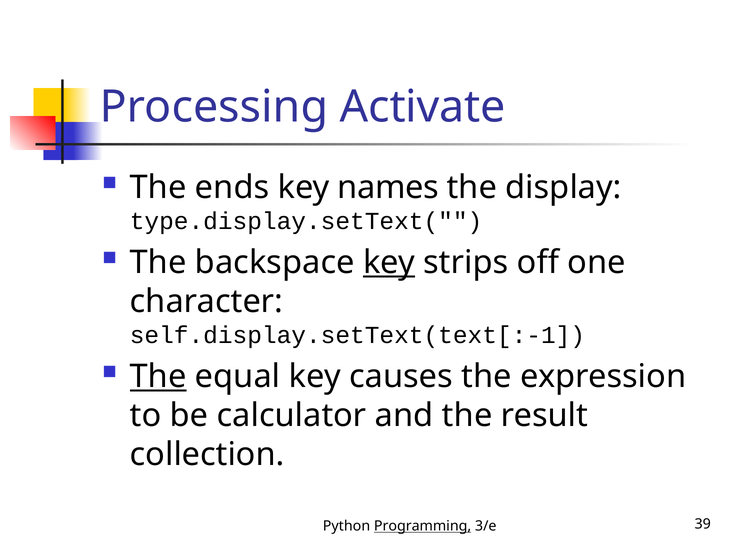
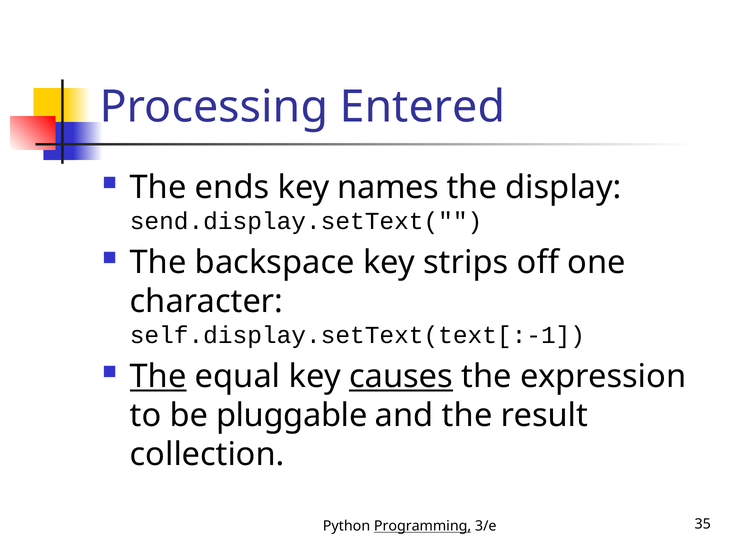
Activate: Activate -> Entered (423, 107)
type.display.setText(: type.display.setText( -> send.display.setText( (306, 221)
key underline: present -> none (389, 263)
causes underline: none -> present (401, 377)
calculator: calculator -> pluggable (292, 416)
39: 39 -> 35 (703, 524)
